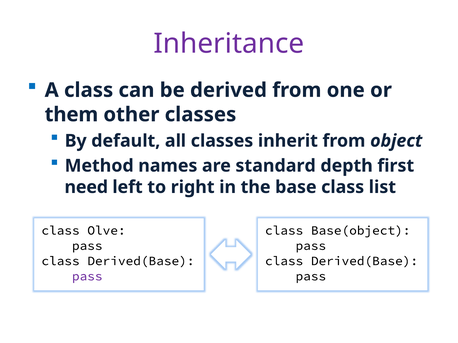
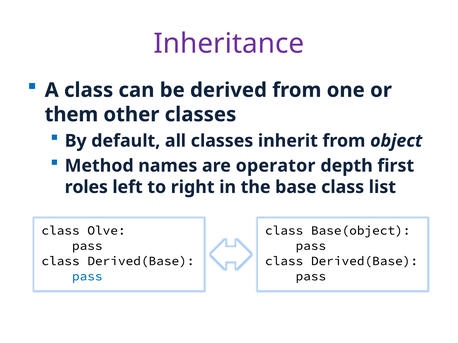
standard: standard -> operator (276, 166)
need: need -> roles (86, 187)
pass colour: purple -> blue (87, 277)
